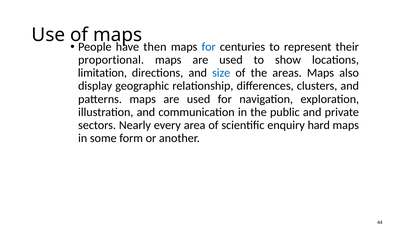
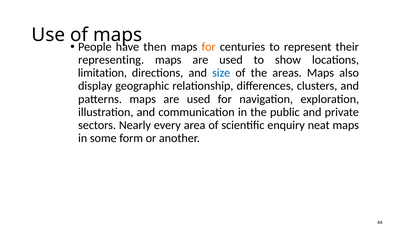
for colour: blue -> orange (209, 47)
proportional: proportional -> representing (111, 60)
hard: hard -> neat (319, 125)
